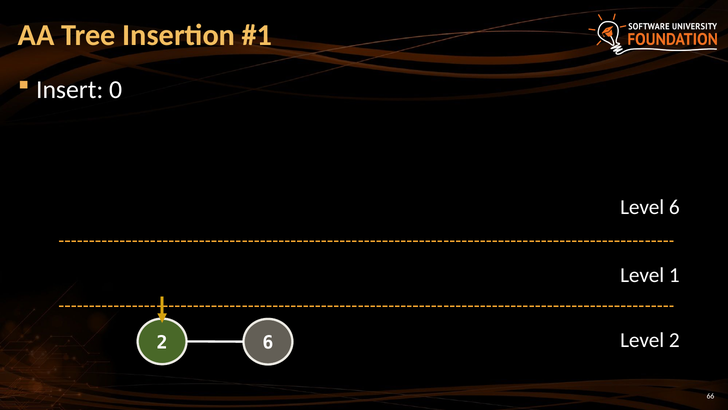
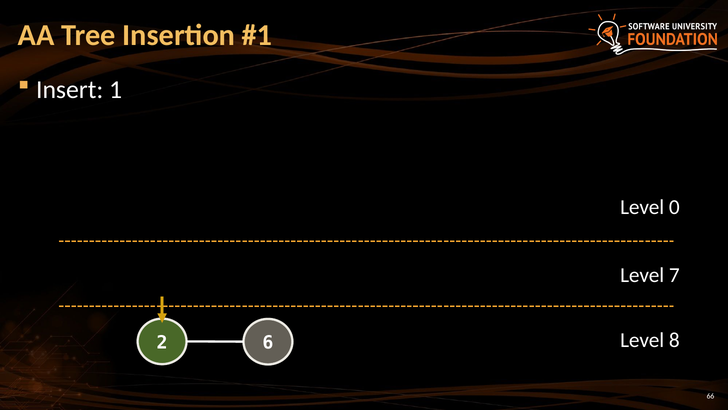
0: 0 -> 1 (116, 90)
Level 6: 6 -> 0 (674, 207)
1: 1 -> 7 (674, 275)
Level 2: 2 -> 8 (674, 340)
